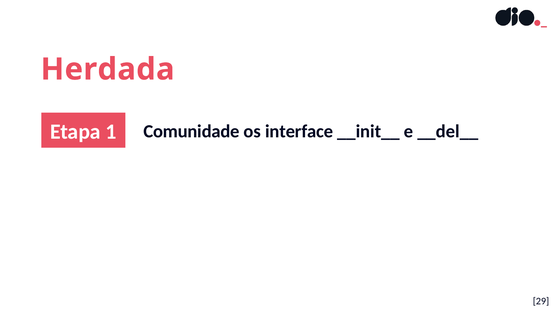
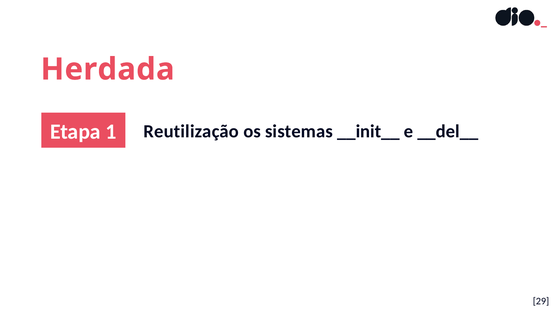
Comunidade: Comunidade -> Reutilização (191, 131)
interface: interface -> sistemas (299, 131)
